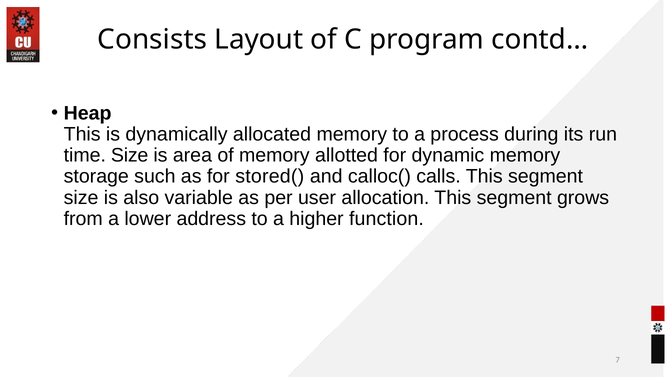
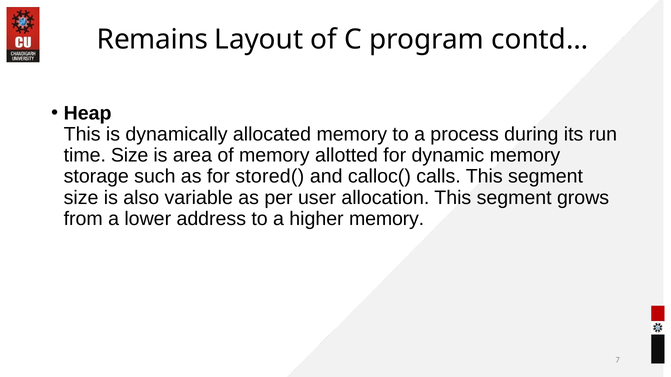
Consists: Consists -> Remains (152, 40)
higher function: function -> memory (387, 219)
